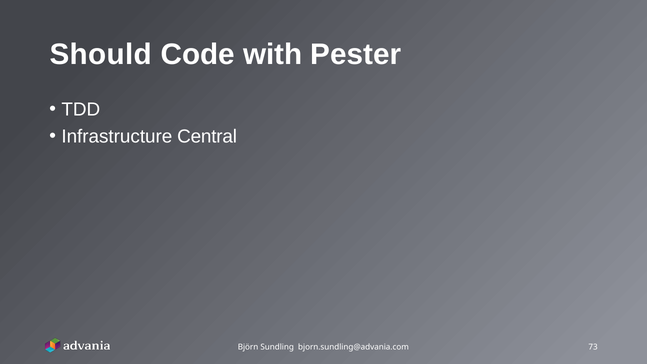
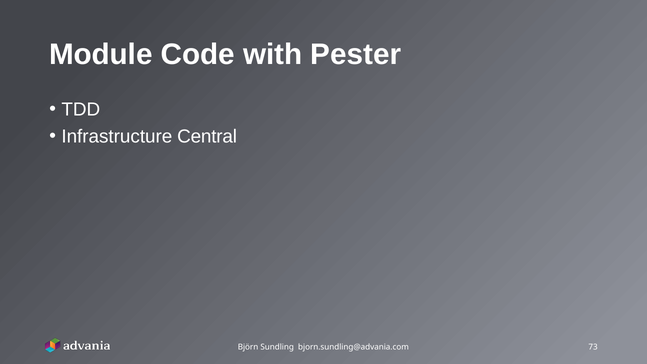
Should: Should -> Module (101, 54)
